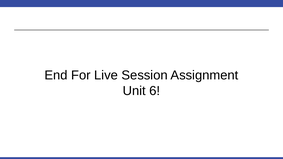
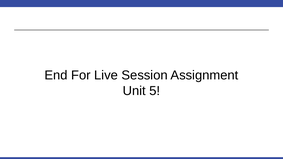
6: 6 -> 5 (155, 91)
